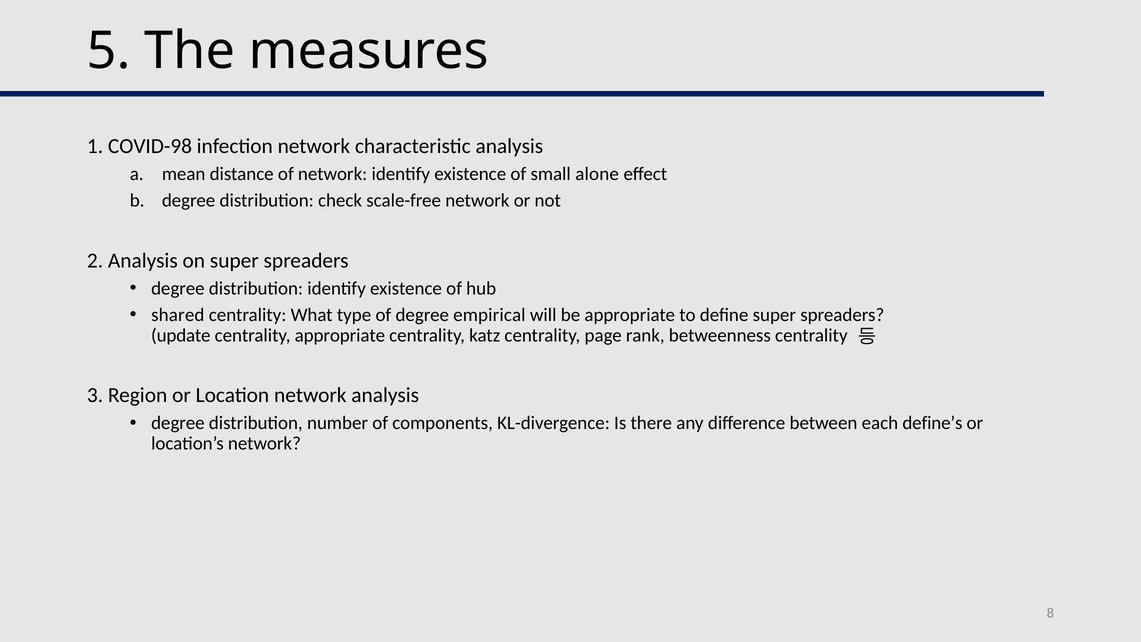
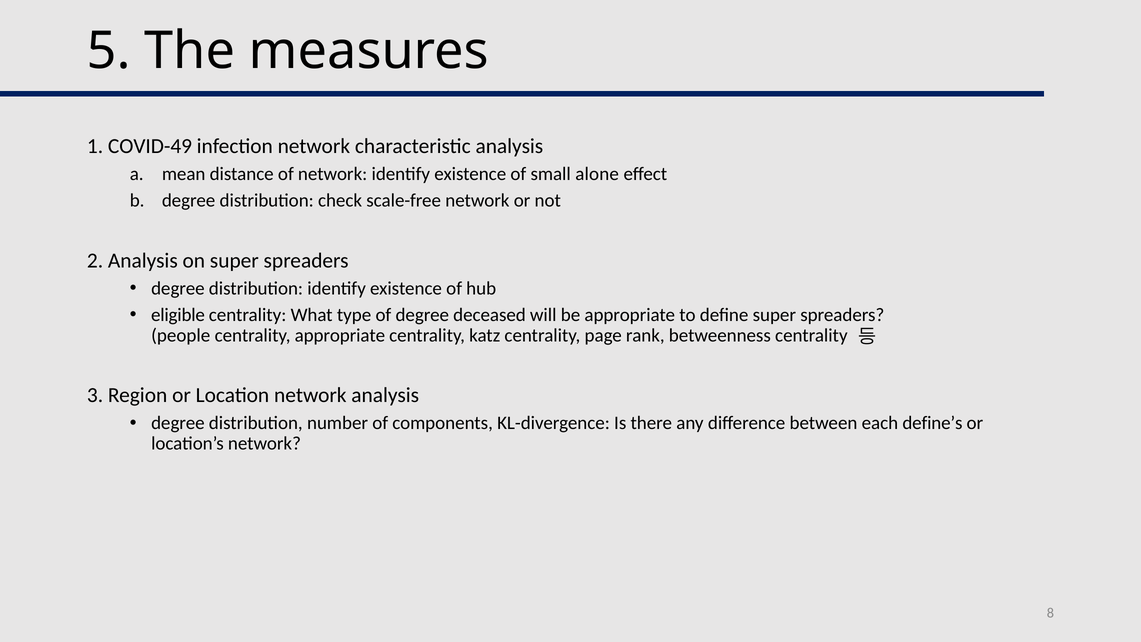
COVID-98: COVID-98 -> COVID-49 (150, 146)
shared: shared -> eligible (178, 315)
empirical: empirical -> deceased (490, 315)
update: update -> people (181, 335)
